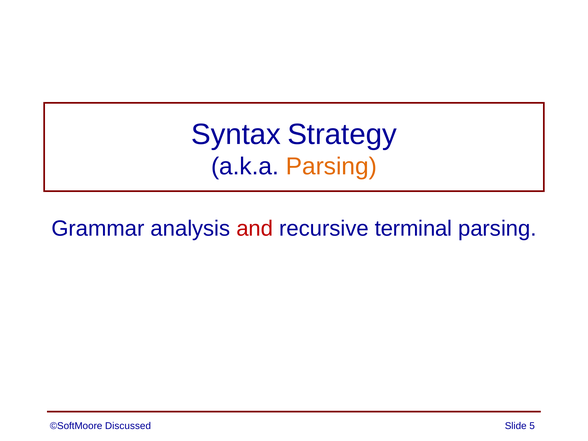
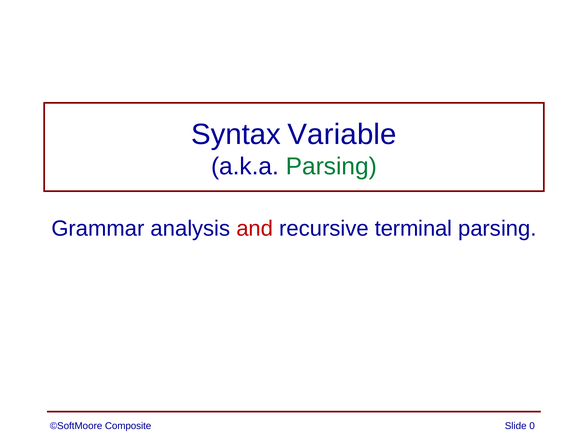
Strategy: Strategy -> Variable (342, 134)
Parsing colour: orange -> green (331, 166)
Discussed: Discussed -> Composite (128, 426)
5: 5 -> 0 (532, 426)
